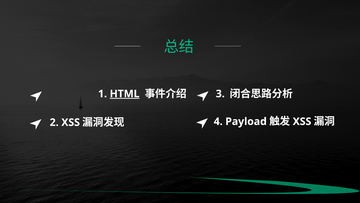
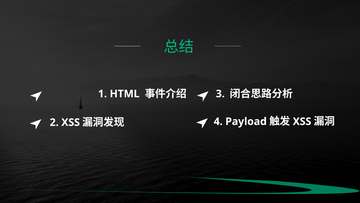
HTML underline: present -> none (125, 94)
